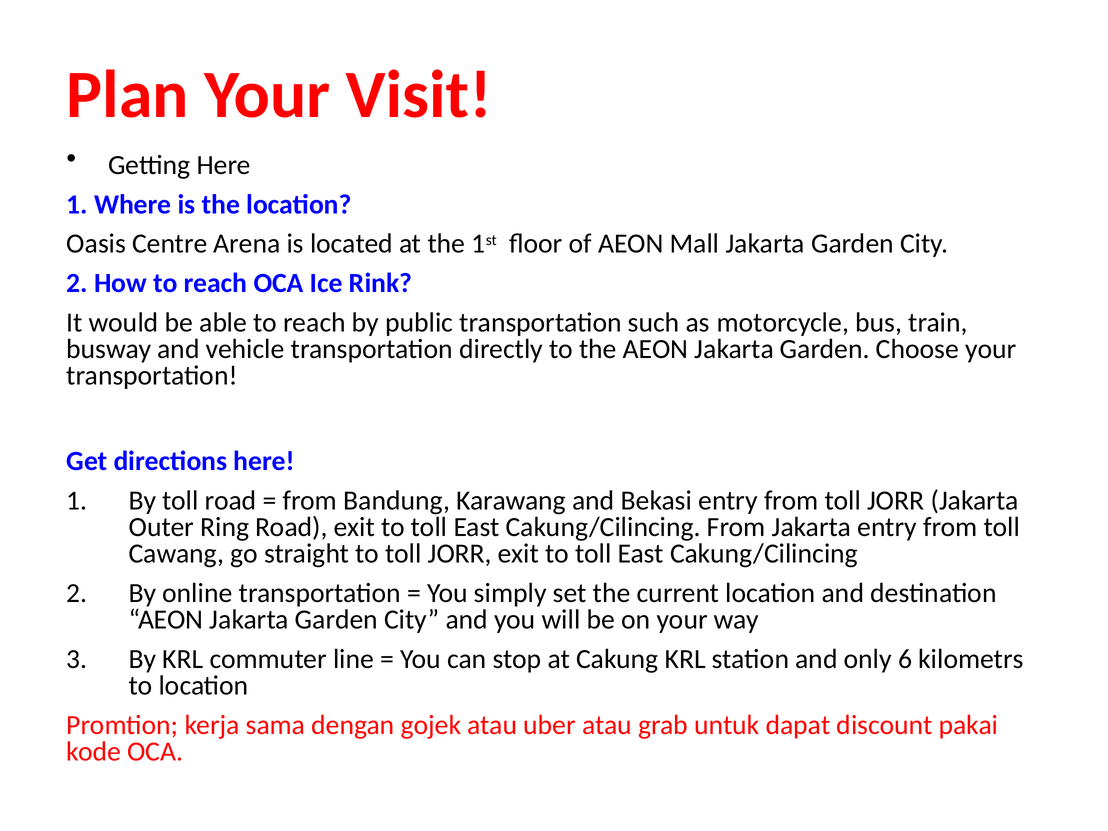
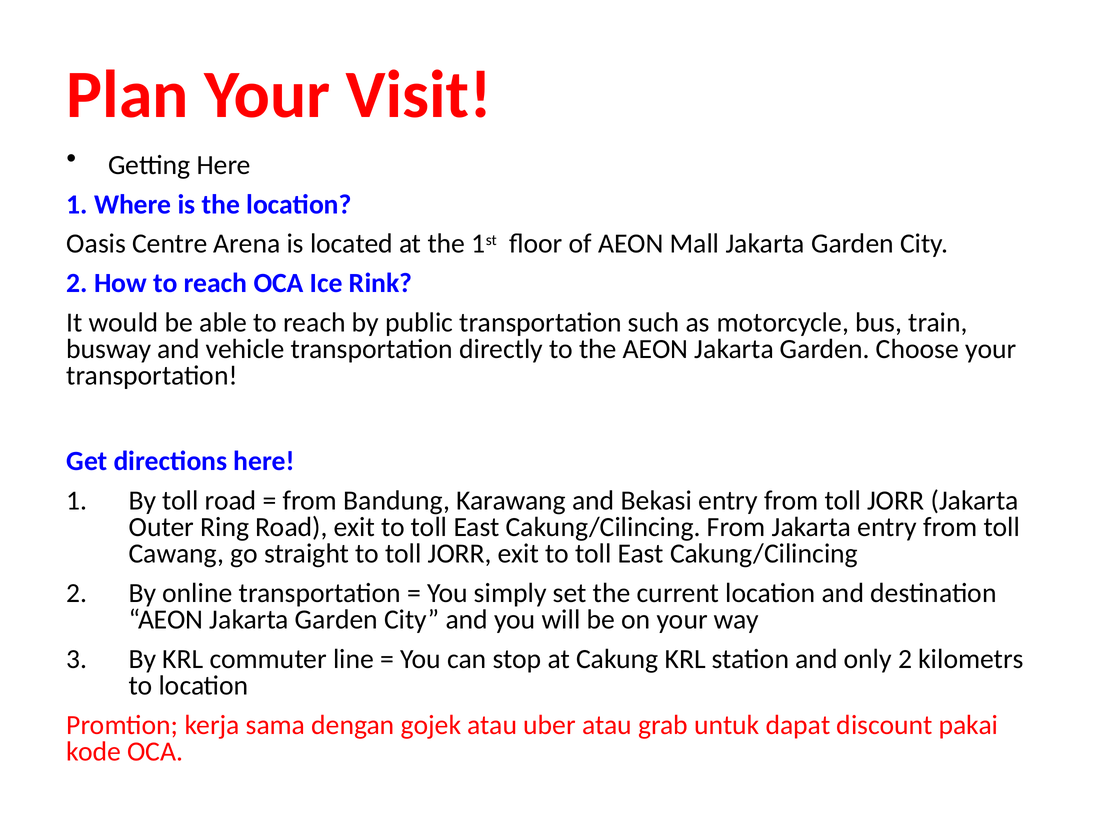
only 6: 6 -> 2 (905, 659)
